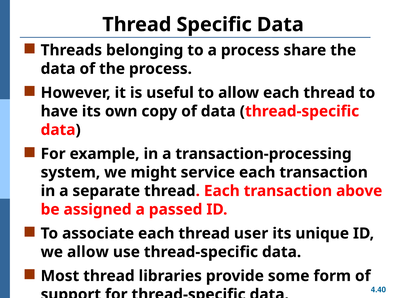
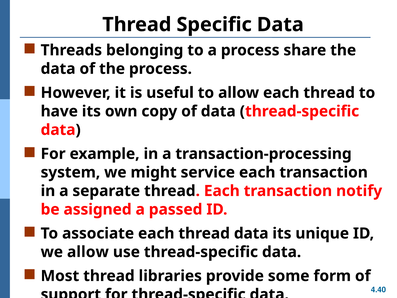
above: above -> notify (359, 191)
thread user: user -> data (251, 233)
